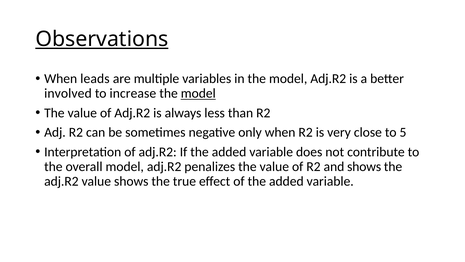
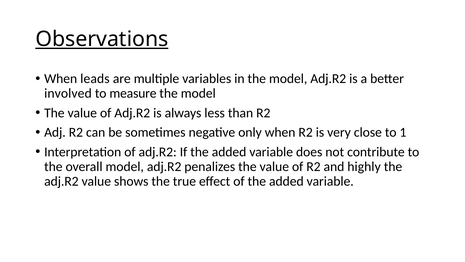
increase: increase -> measure (133, 93)
model underline: present -> none (198, 93)
5: 5 -> 1 (403, 132)
and shows: shows -> highly (364, 166)
